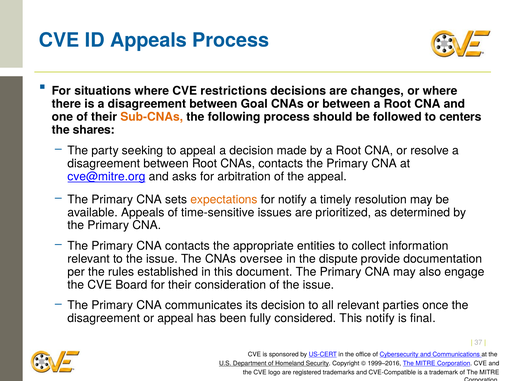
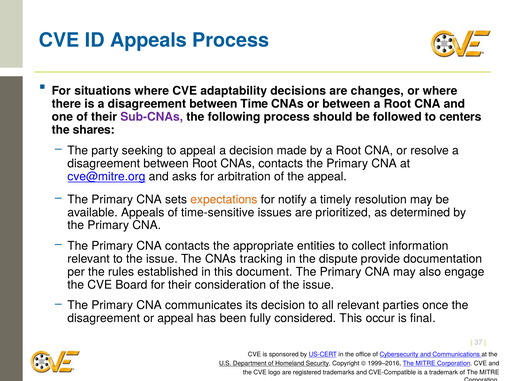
restrictions: restrictions -> adaptability (234, 91)
Goal: Goal -> Time (254, 104)
Sub-CNAs colour: orange -> purple (152, 117)
oversee: oversee -> tracking (261, 259)
This notify: notify -> occur (380, 318)
